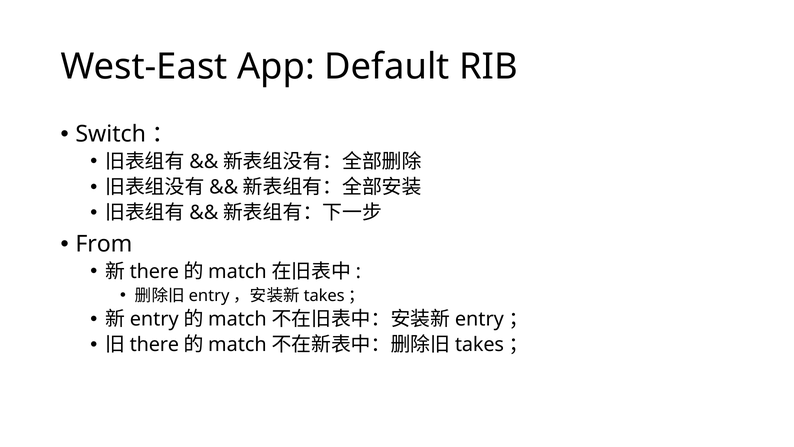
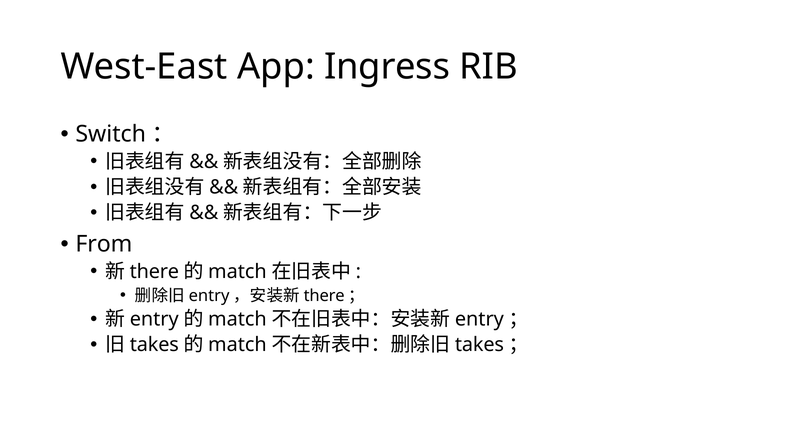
Default: Default -> Ingress (387, 67)
takes: takes -> there (324, 295)
there: there -> takes (154, 345)
